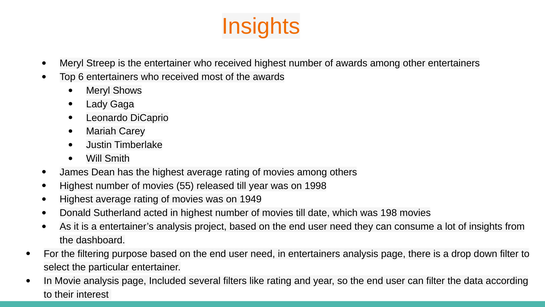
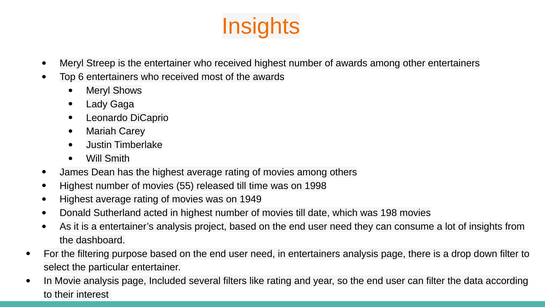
till year: year -> time (258, 186)
